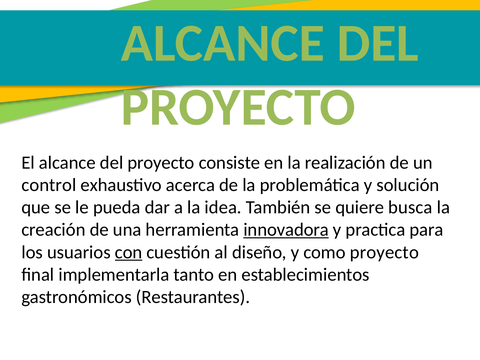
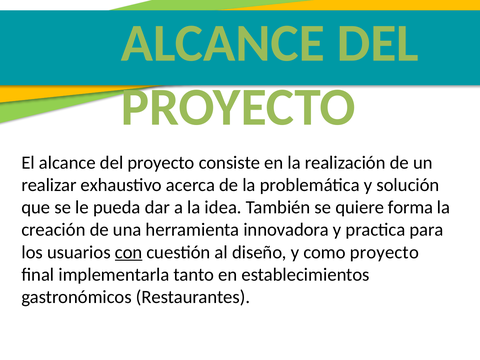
control: control -> realizar (49, 185)
busca: busca -> forma (410, 207)
innovadora underline: present -> none (286, 230)
